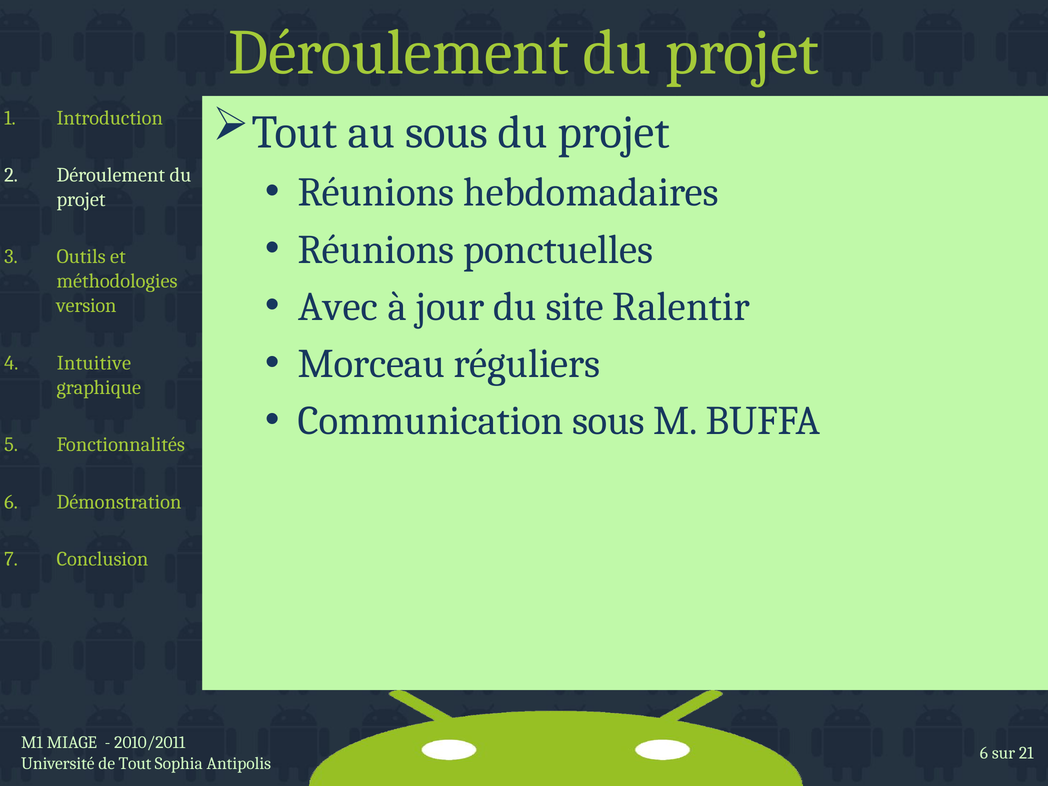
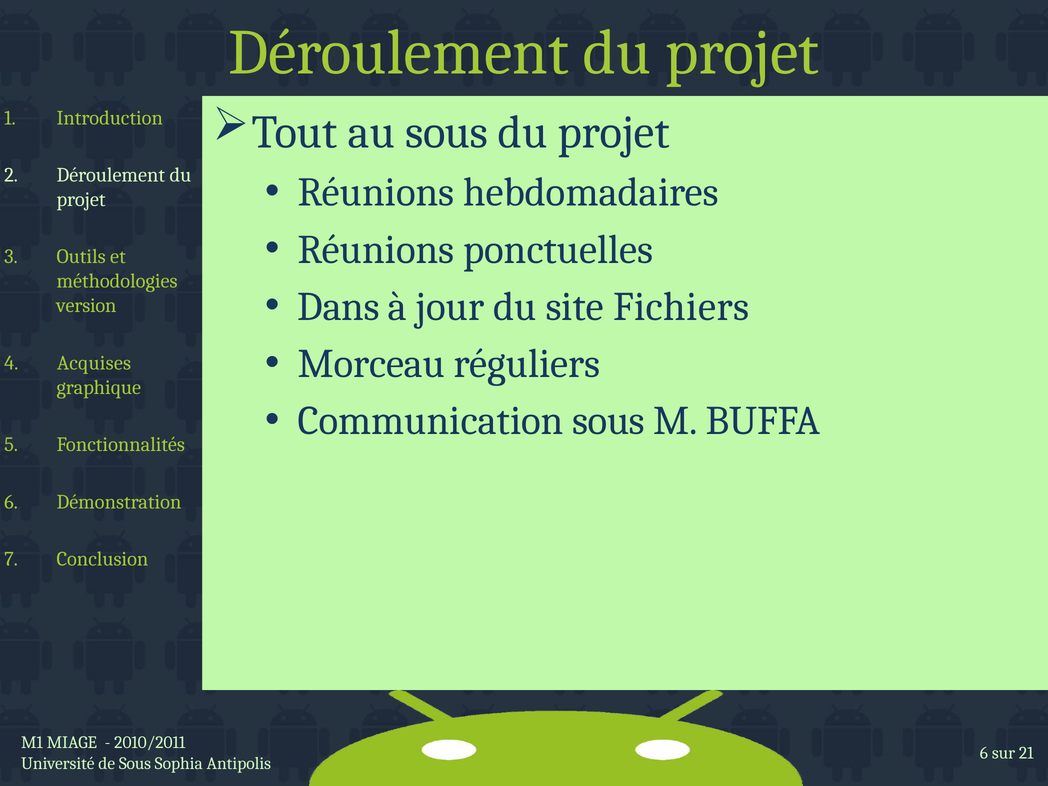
Avec: Avec -> Dans (339, 307)
Ralentir: Ralentir -> Fichiers (681, 307)
Intuitive: Intuitive -> Acquises (94, 363)
de Tout: Tout -> Sous (135, 763)
